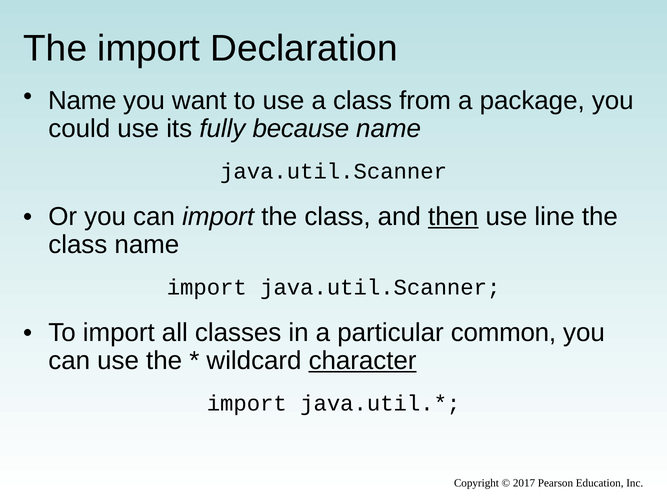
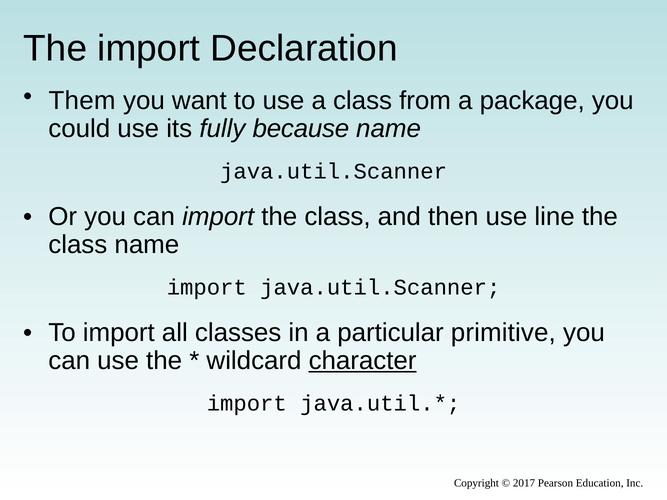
Name: Name -> Them (82, 101)
then underline: present -> none (453, 217)
common: common -> primitive (503, 333)
